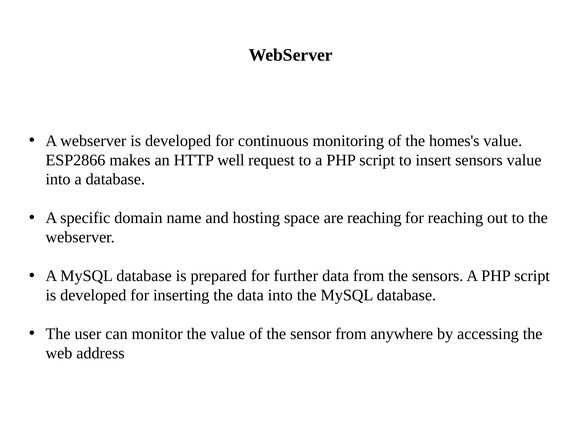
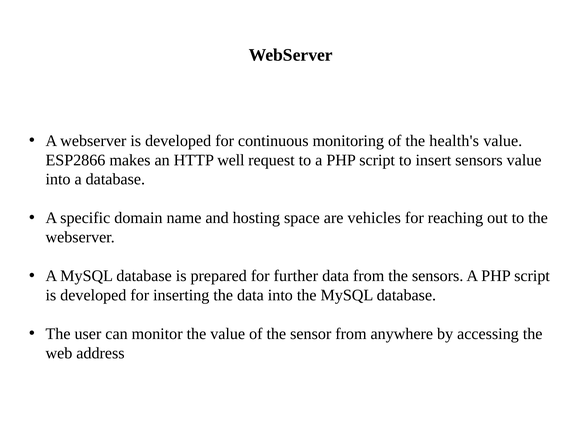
homes's: homes's -> health's (454, 141)
are reaching: reaching -> vehicles (374, 218)
